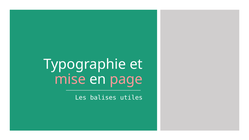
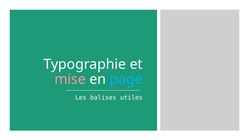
page colour: pink -> light blue (126, 79)
